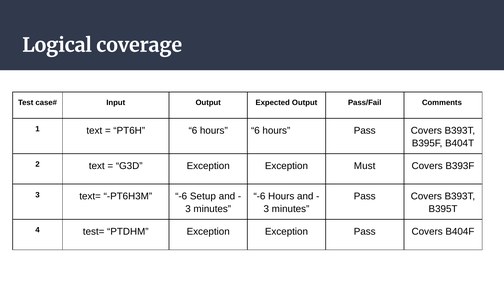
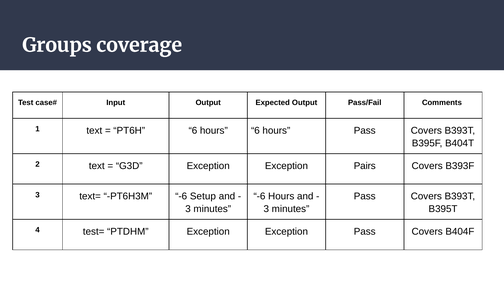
Logical: Logical -> Groups (57, 45)
Must: Must -> Pairs (365, 166)
